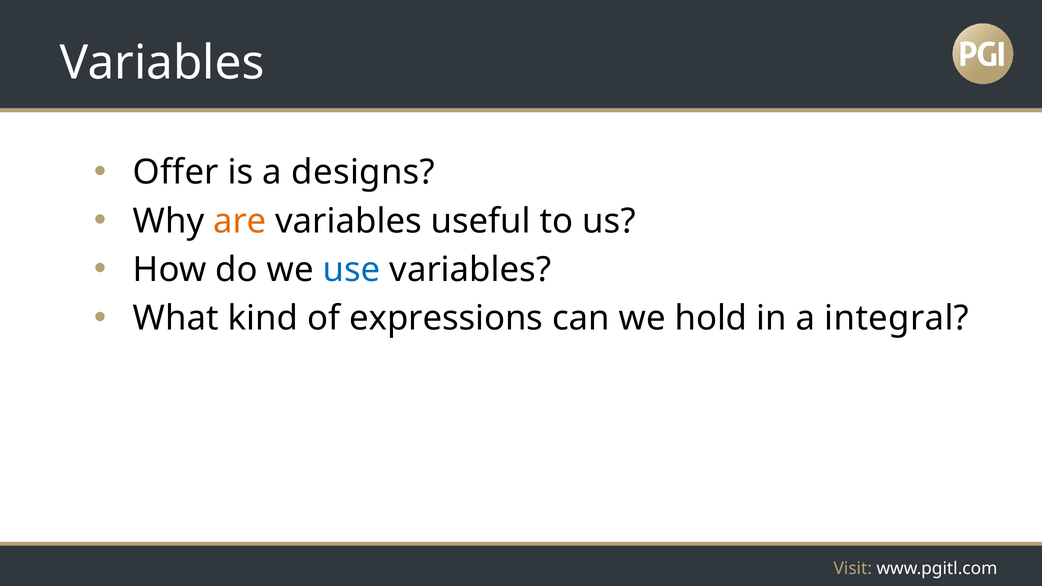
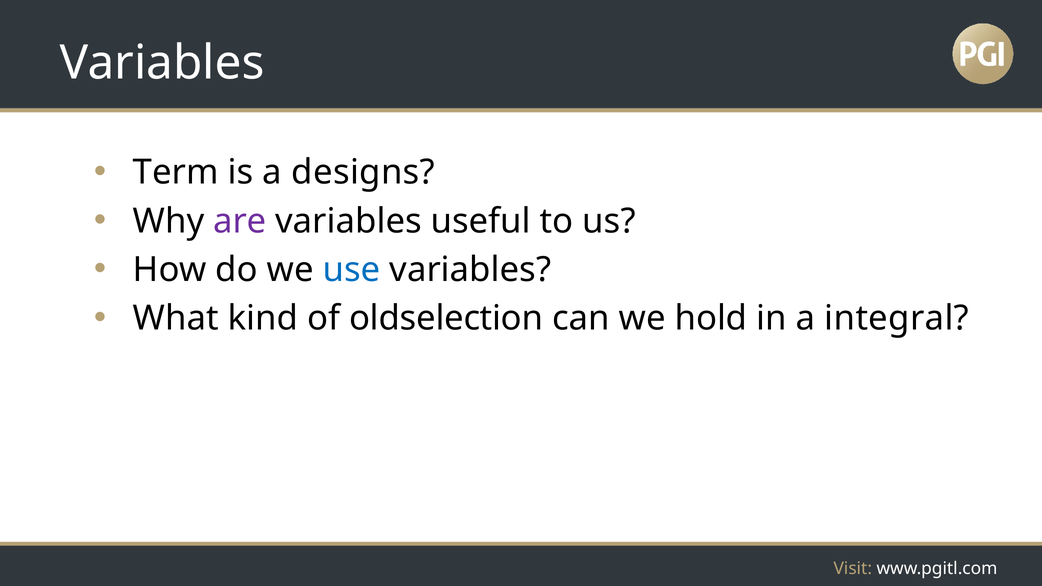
Offer: Offer -> Term (176, 173)
are colour: orange -> purple (240, 221)
expressions: expressions -> oldselection (446, 319)
